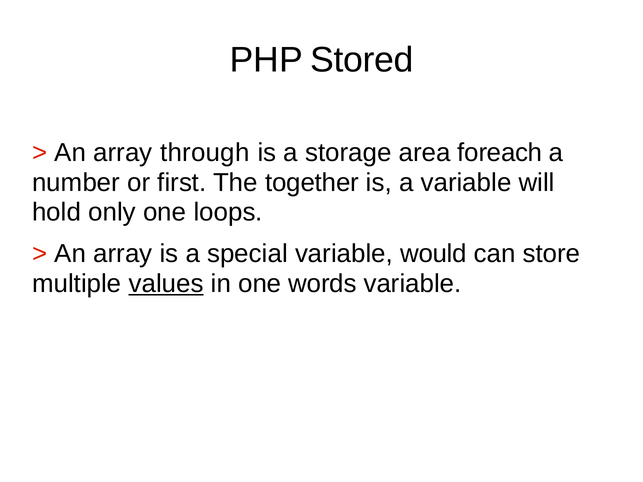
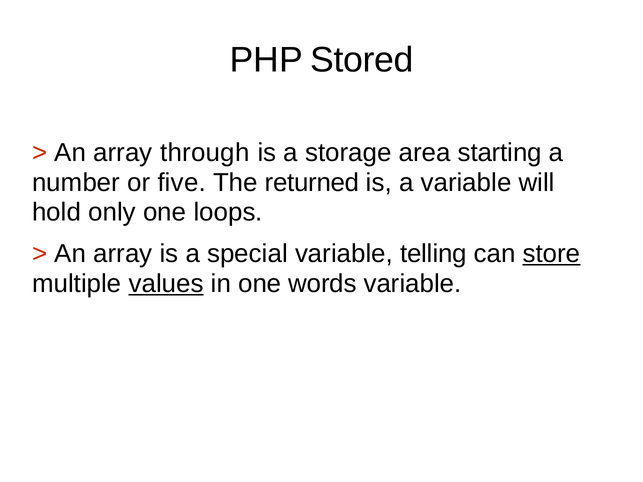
foreach: foreach -> starting (500, 153)
first: first -> five (182, 183)
together: together -> returned (312, 183)
would: would -> telling (433, 254)
store underline: none -> present (552, 254)
